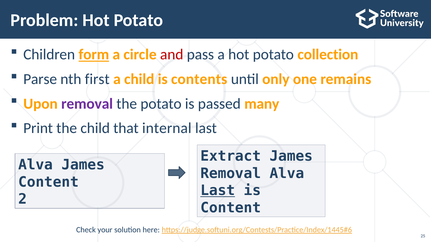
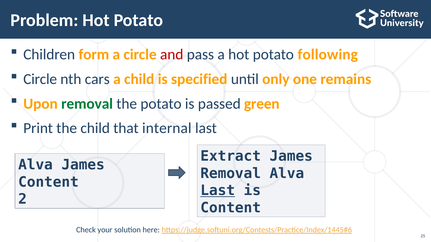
form underline: present -> none (94, 55)
collection: collection -> following (328, 55)
Parse: Parse -> Circle (40, 79)
first: first -> cars (97, 79)
contents: contents -> specified (199, 79)
removal colour: purple -> green (87, 104)
many: many -> green (262, 104)
